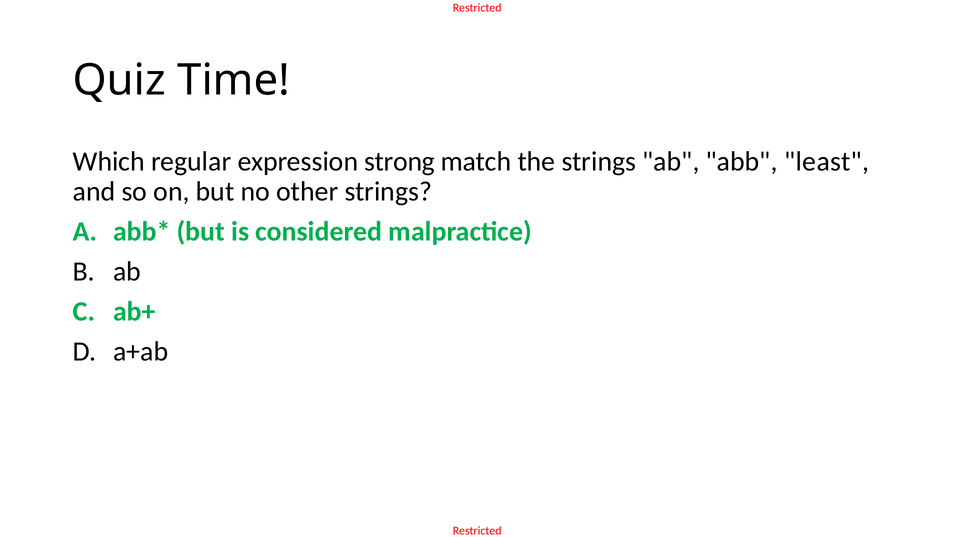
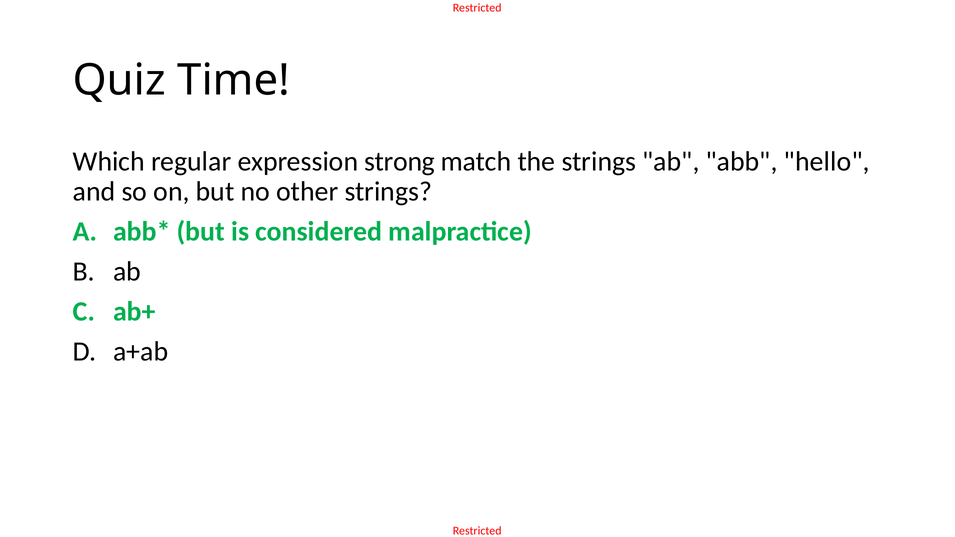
least: least -> hello (827, 161)
